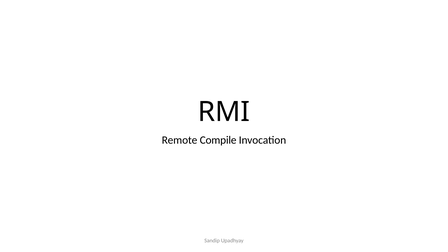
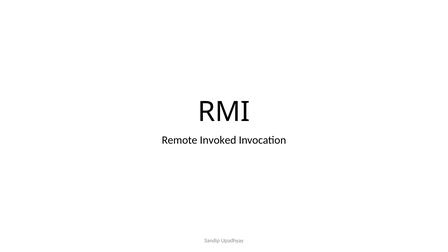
Compile: Compile -> Invoked (218, 140)
